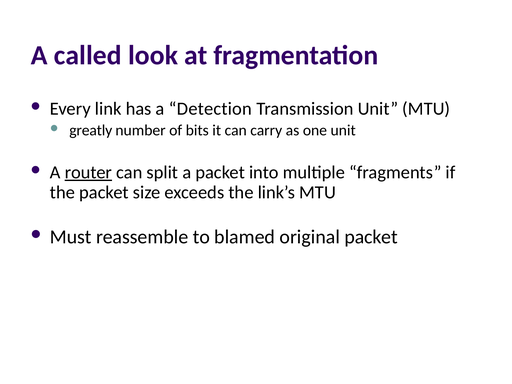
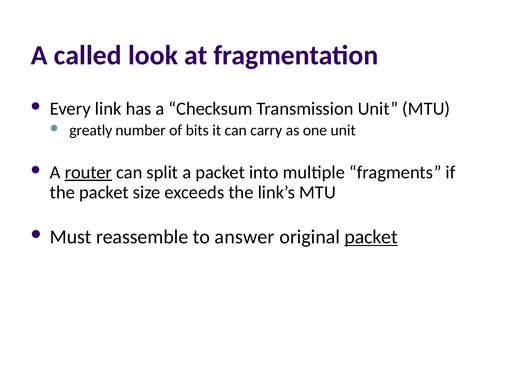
Detection: Detection -> Checksum (211, 109)
blamed: blamed -> answer (245, 237)
packet underline: none -> present (371, 237)
